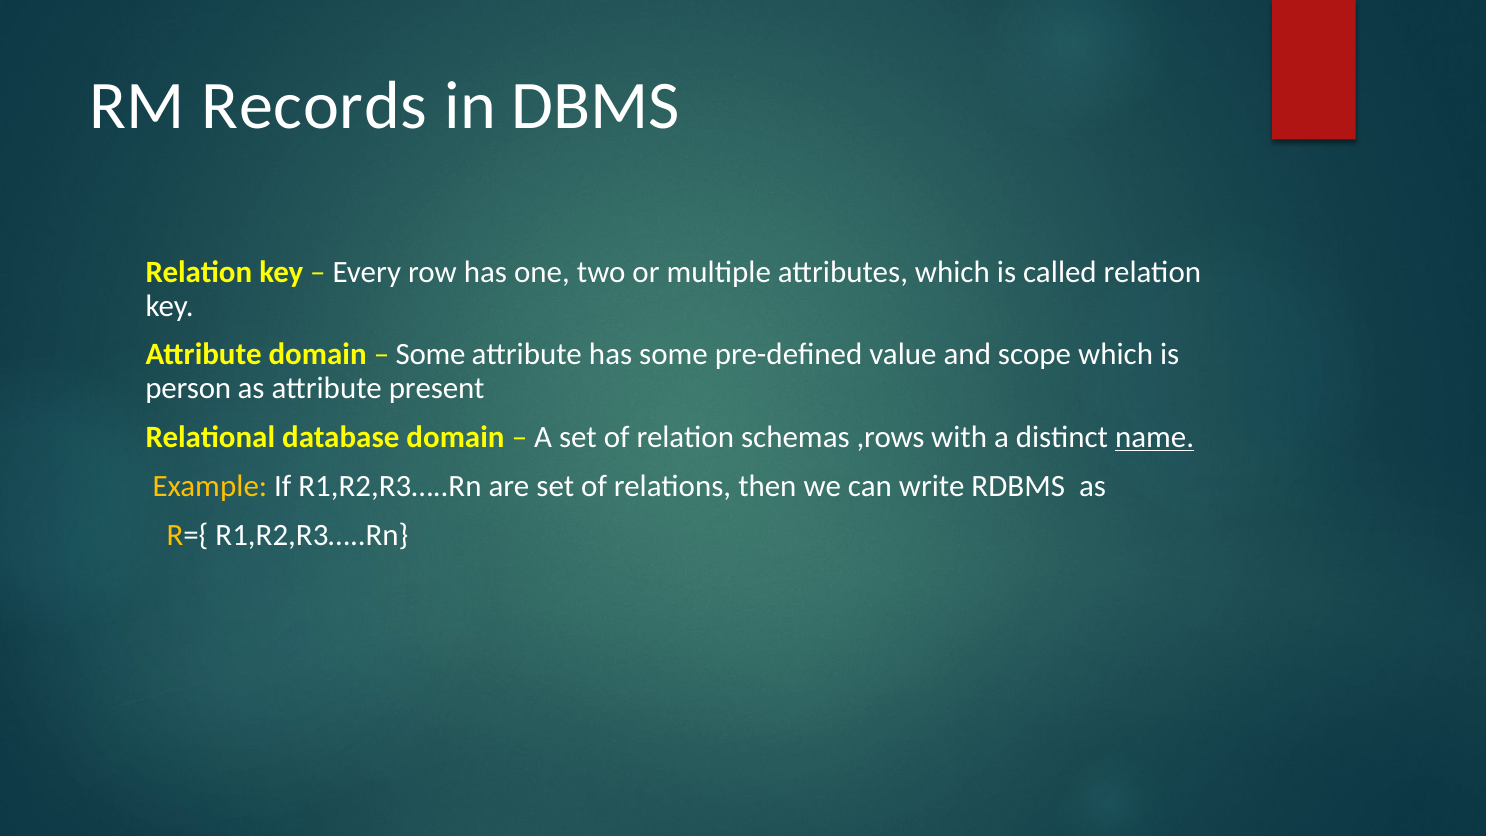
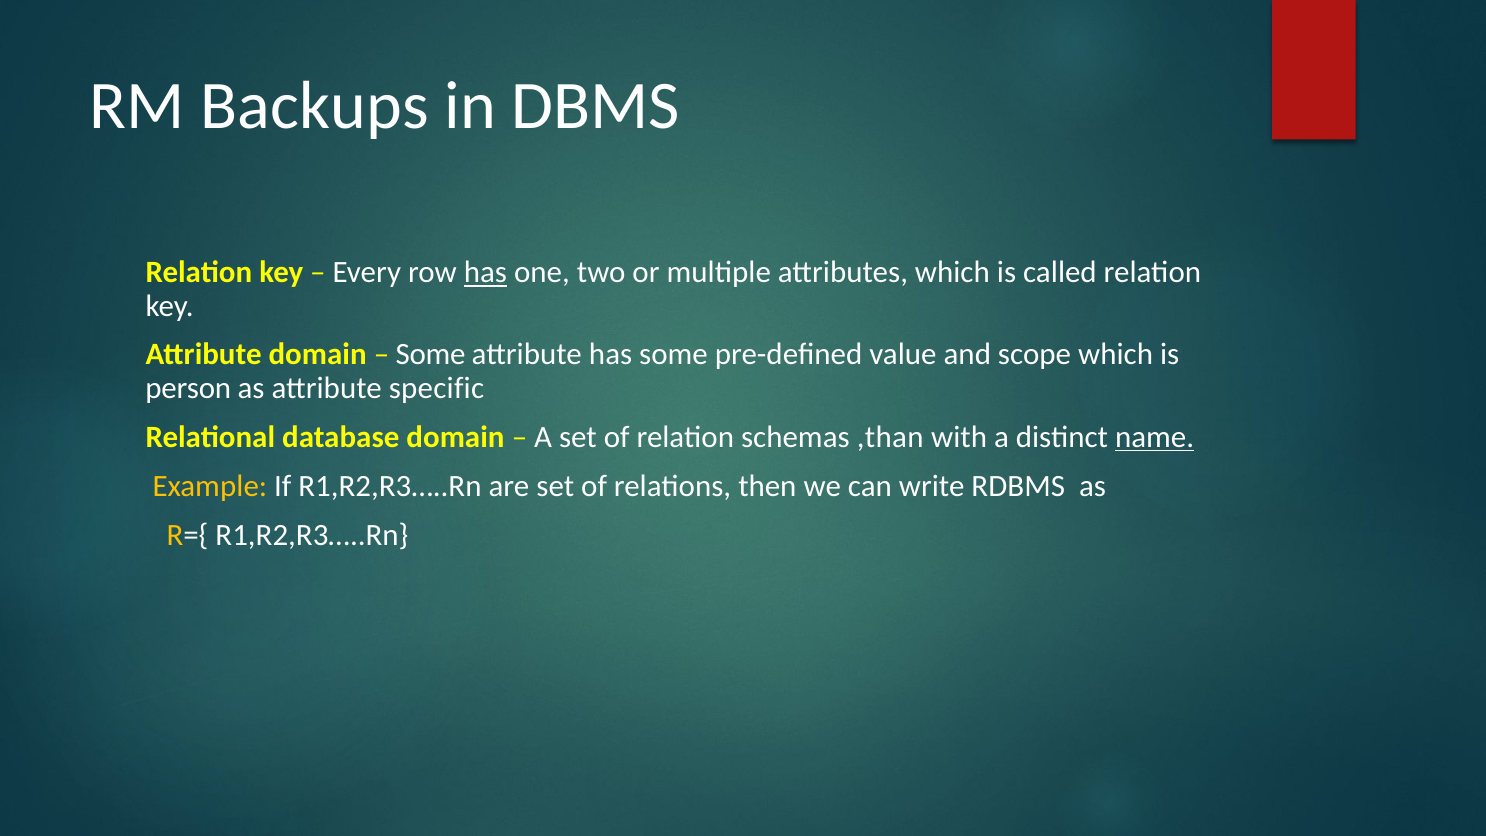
Records: Records -> Backups (315, 106)
has underline: none -> present (485, 272)
present: present -> specific (436, 388)
,rows: ,rows -> ,than (890, 437)
